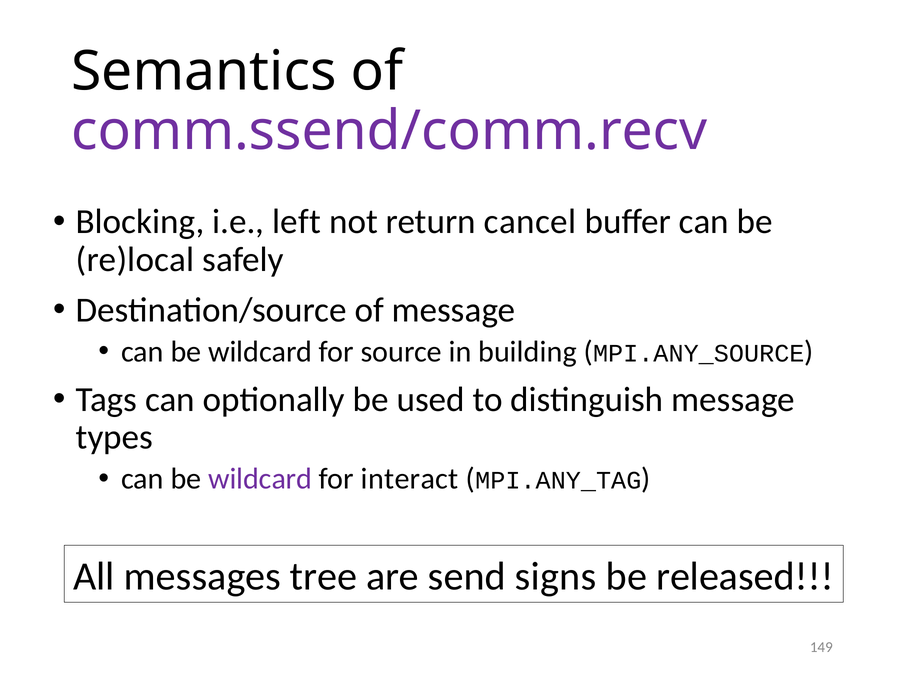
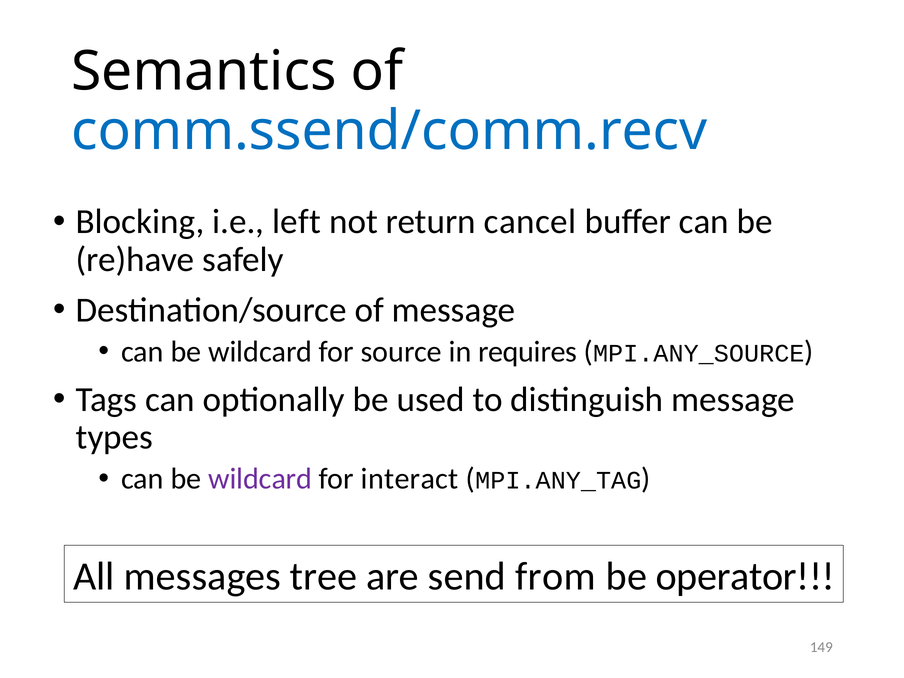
comm.ssend/comm.recv colour: purple -> blue (389, 131)
re)local: re)local -> re)have (135, 260)
building: building -> requires (528, 352)
signs: signs -> from (556, 576)
released: released -> operator (745, 576)
